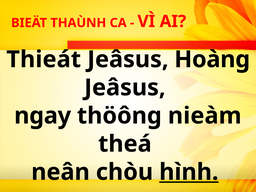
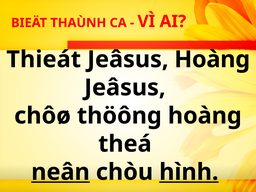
ngay: ngay -> chôø (42, 116)
thöông nieàm: nieàm -> hoàng (205, 116)
neân underline: none -> present (61, 172)
